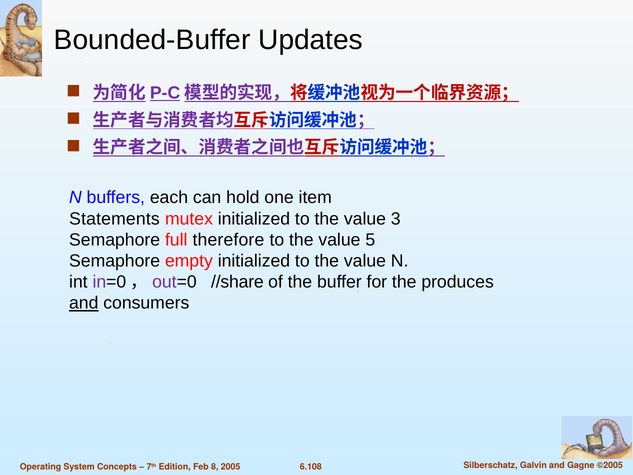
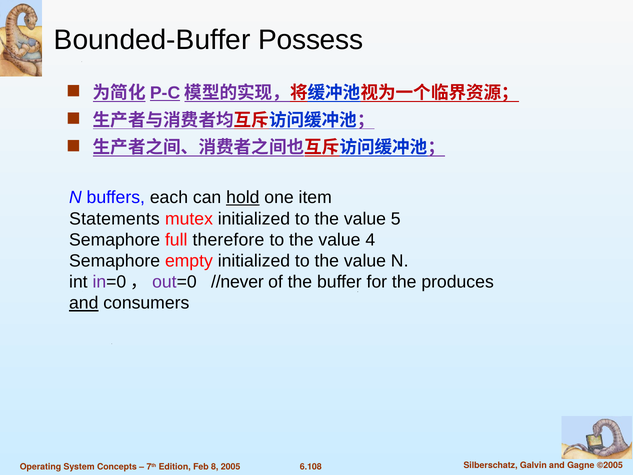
Updates: Updates -> Possess (311, 40)
hold underline: none -> present (243, 197)
3: 3 -> 5 (396, 219)
5: 5 -> 4 (370, 240)
//share: //share -> //never (237, 282)
